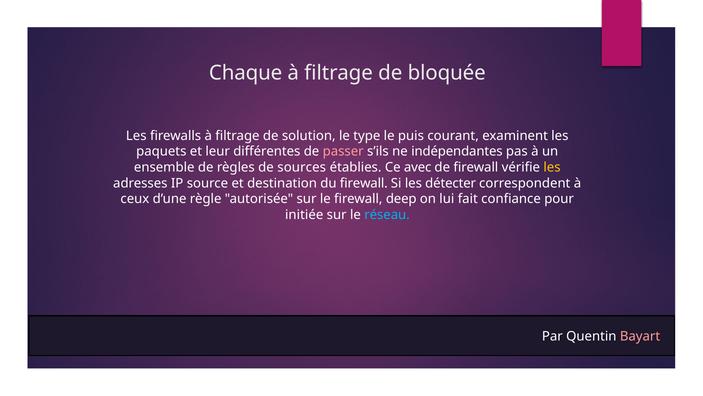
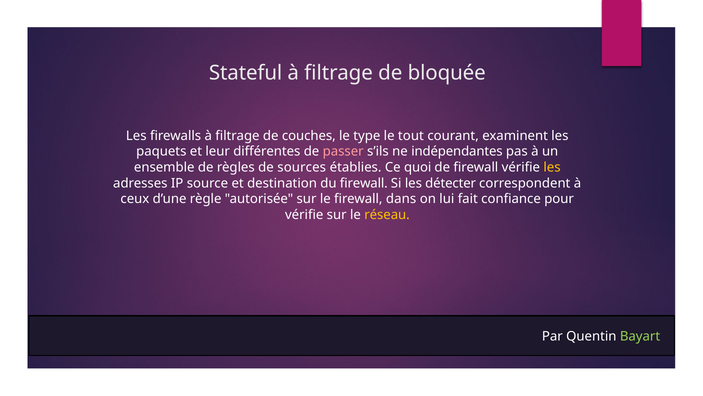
Chaque: Chaque -> Stateful (246, 73)
solution: solution -> couches (309, 136)
puis: puis -> tout (411, 136)
avec: avec -> quoi (418, 167)
deep: deep -> dans (401, 199)
initiée: initiée -> vérifie (304, 215)
réseau colour: light blue -> yellow (387, 215)
Bayart colour: pink -> light green (640, 336)
